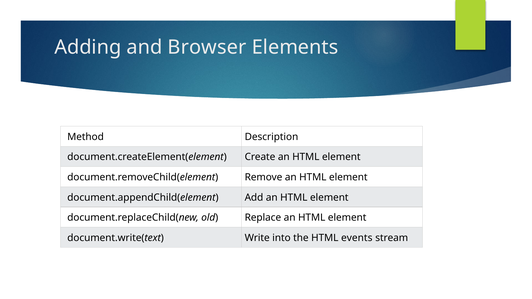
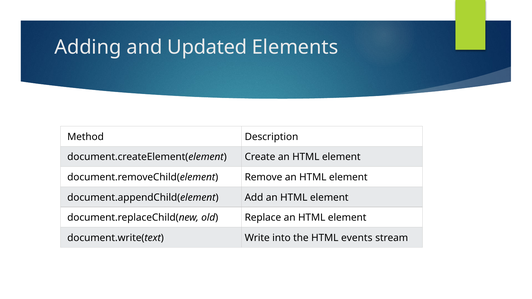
Browser: Browser -> Updated (207, 47)
